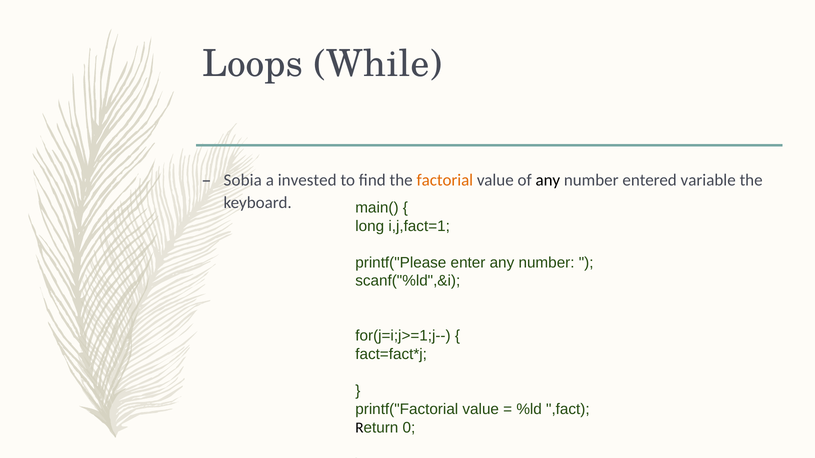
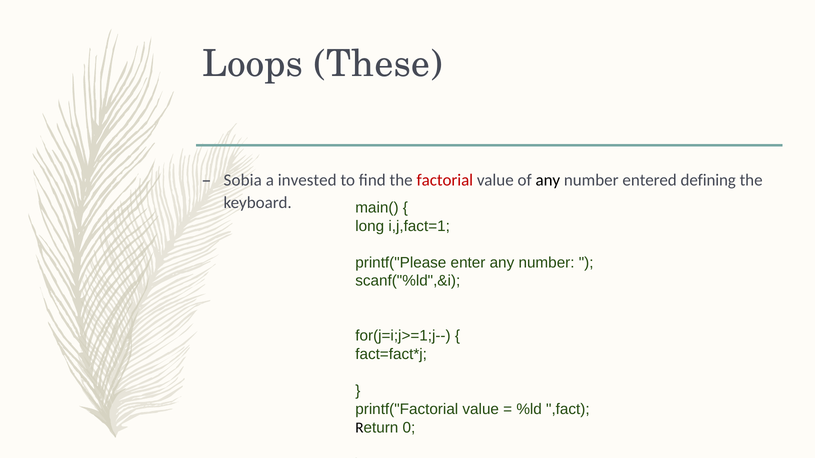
While: While -> These (378, 64)
factorial colour: orange -> red (445, 180)
variable: variable -> defining (708, 180)
